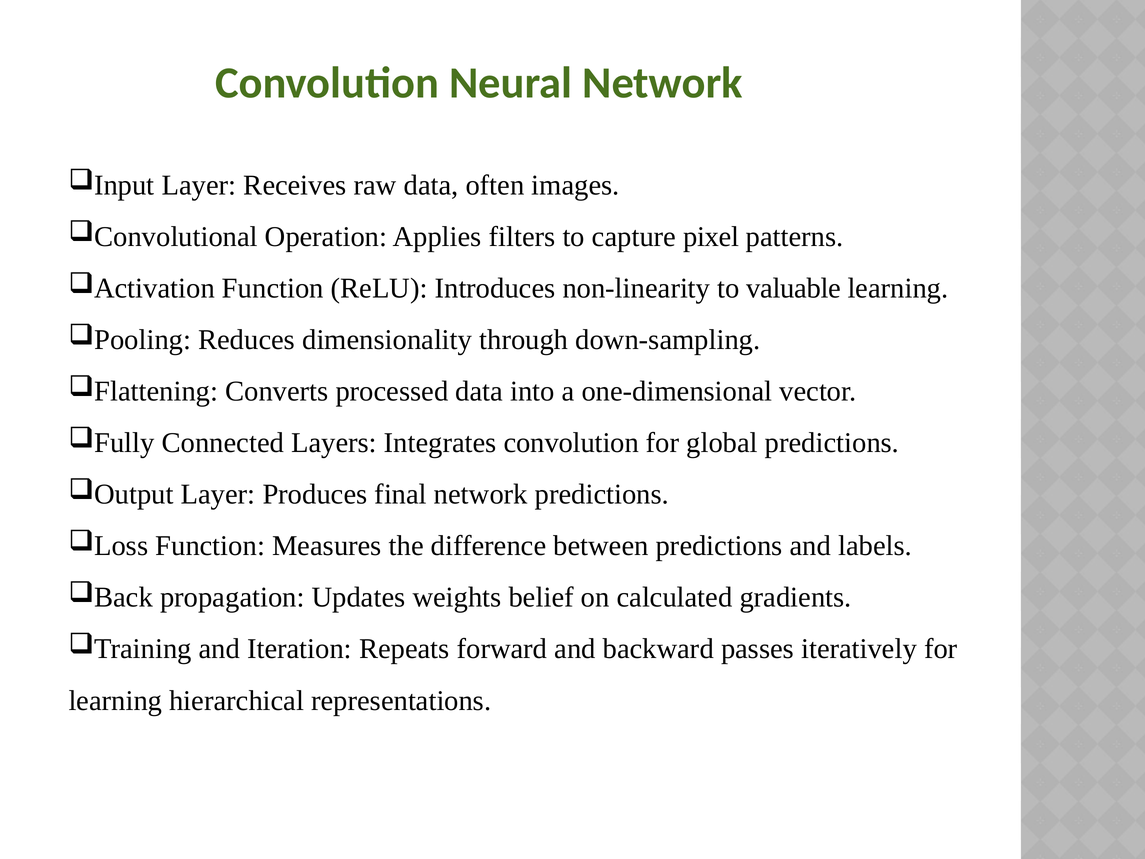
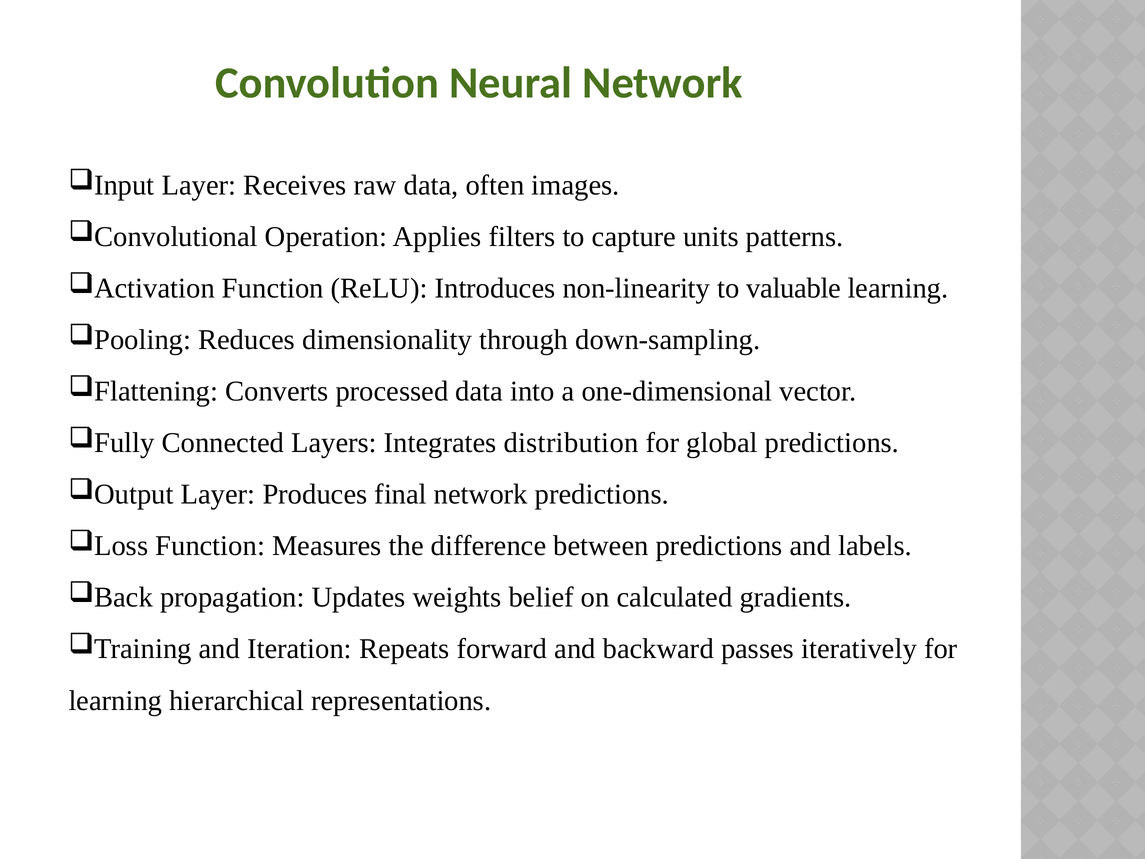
pixel: pixel -> units (711, 237)
Integrates convolution: convolution -> distribution (571, 443)
